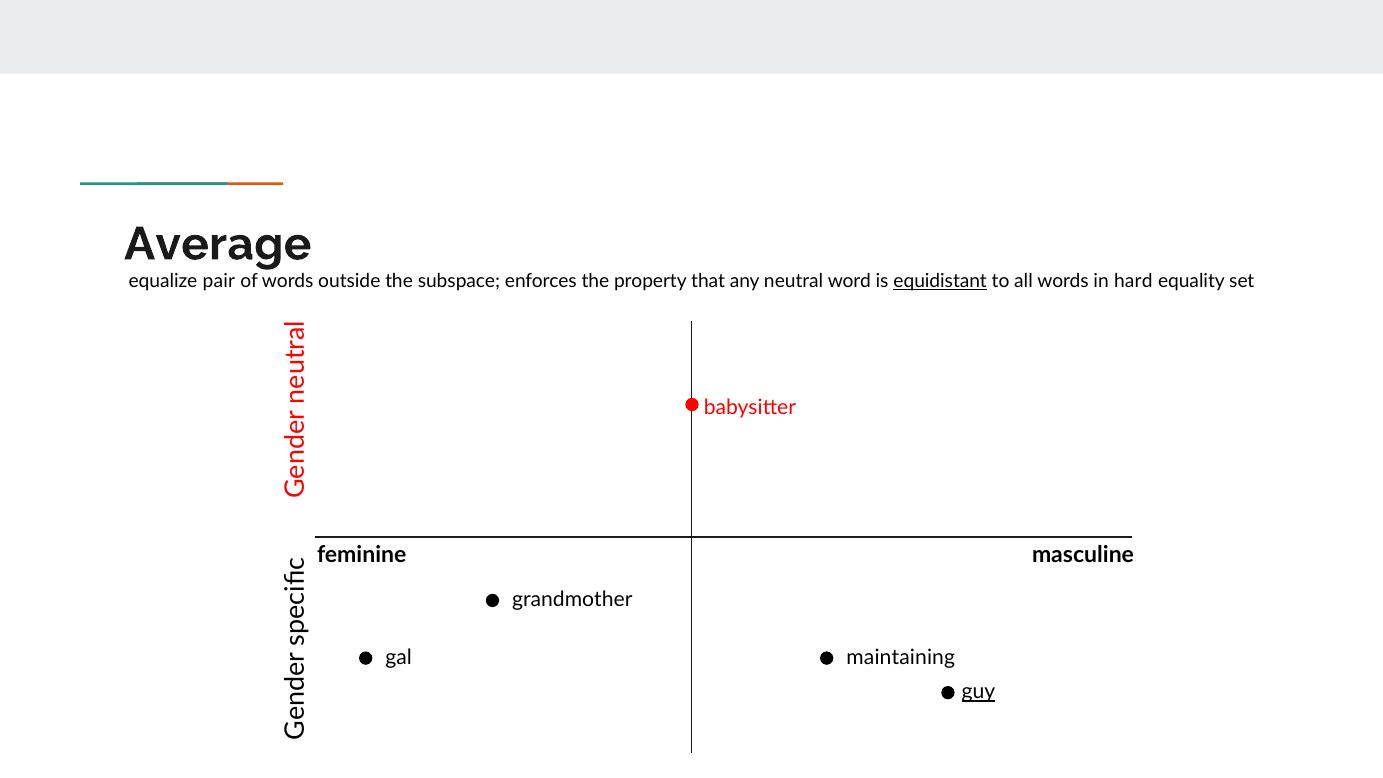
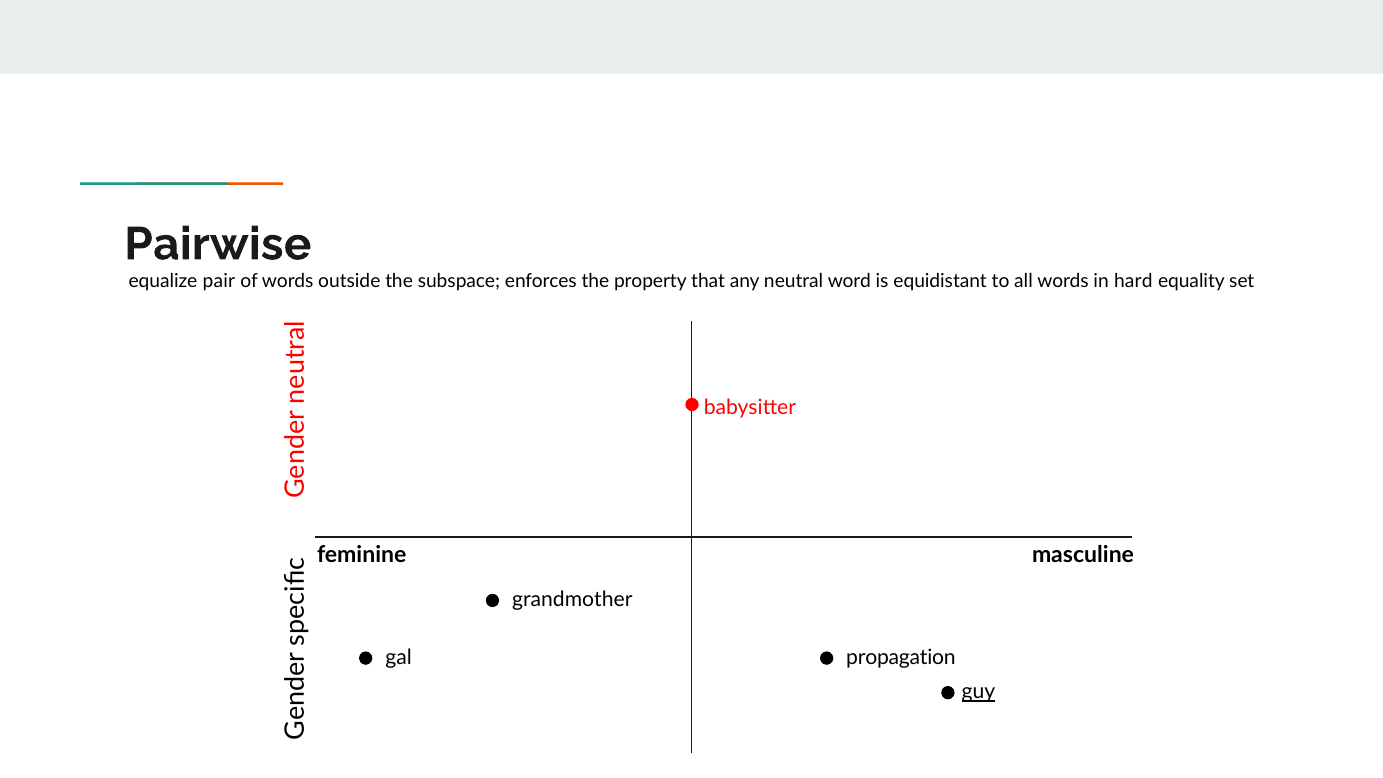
Average: Average -> Pairwise (218, 244)
equidistant underline: present -> none (940, 281)
maintaining: maintaining -> propagation (901, 657)
